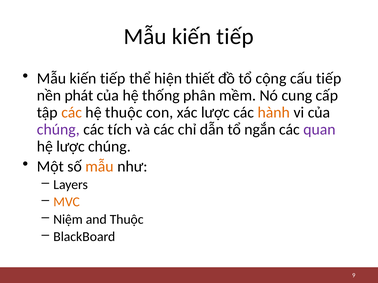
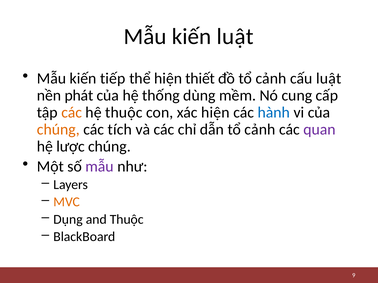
tiếp: tiếp -> luật (235, 37)
đồ tổ cộng: cộng -> cảnh (271, 79)
cấu tiếp: tiếp -> luật (329, 79)
phân: phân -> dùng (199, 96)
xác lược: lược -> hiện (215, 113)
hành colour: orange -> blue (274, 113)
chúng colour: purple -> orange (58, 130)
dẫn tổ ngắn: ngắn -> cảnh (260, 130)
mẫu colour: orange -> purple (100, 167)
Niệm: Niệm -> Dụng (68, 220)
